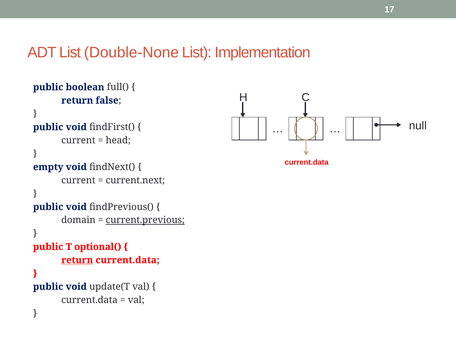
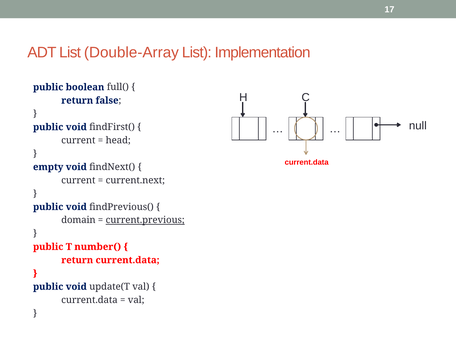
Double-None: Double-None -> Double-Array (131, 52)
optional(: optional( -> number( (98, 247)
return underline: present -> none (77, 260)
